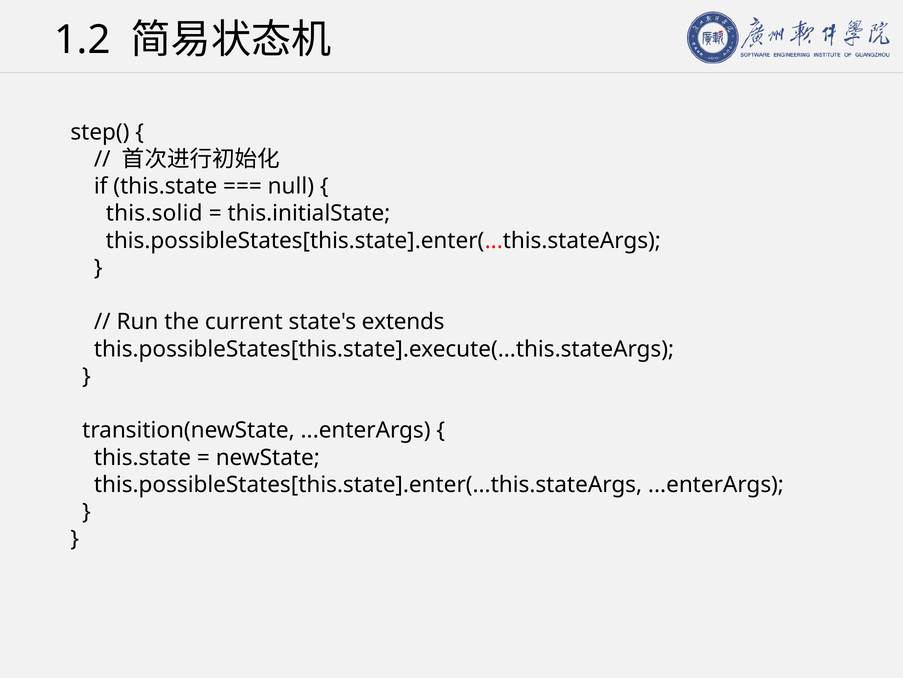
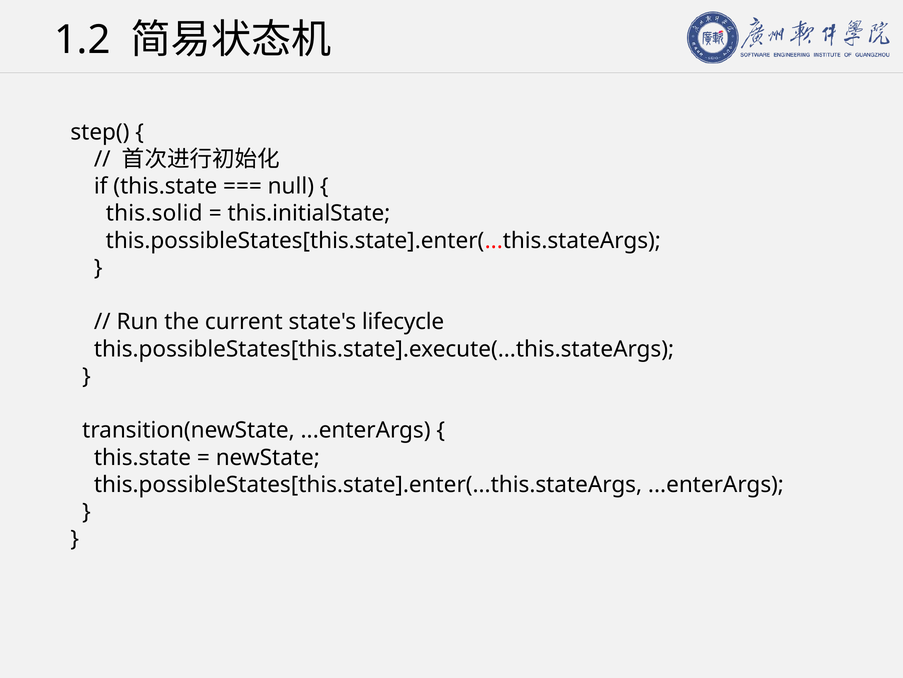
extends: extends -> lifecycle (403, 322)
